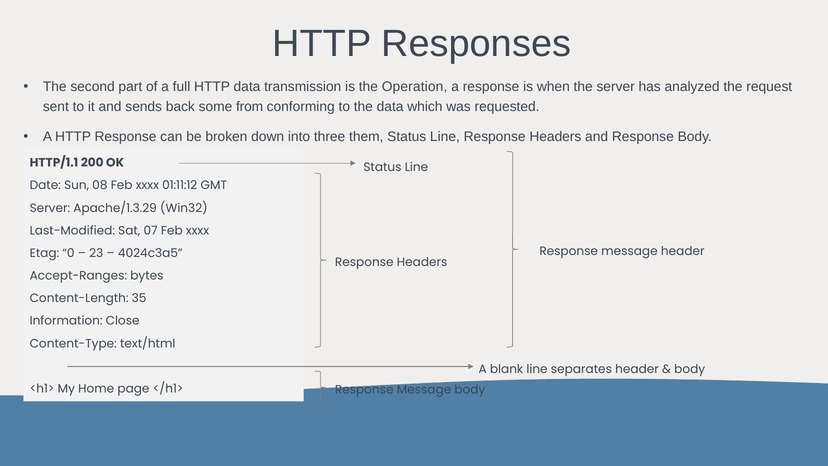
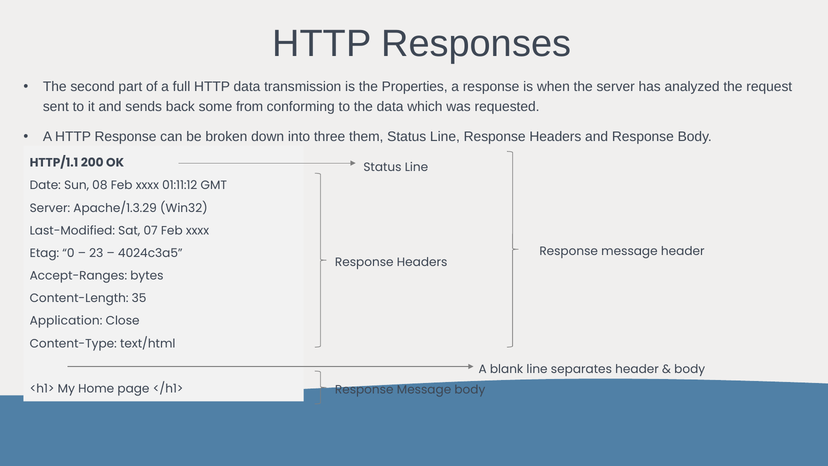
Operation: Operation -> Properties (415, 87)
Information: Information -> Application (66, 321)
